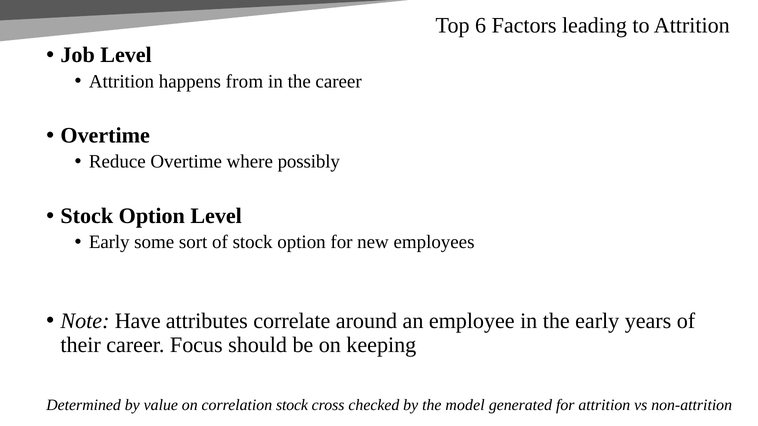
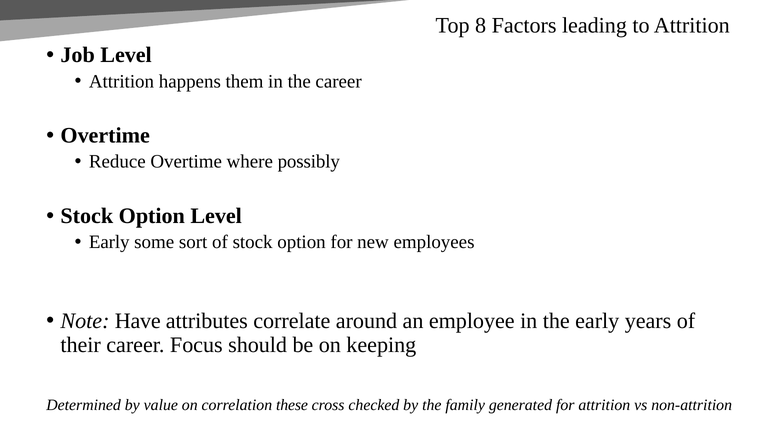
6: 6 -> 8 (481, 25)
from: from -> them (245, 81)
correlation stock: stock -> these (292, 405)
model: model -> family (465, 405)
